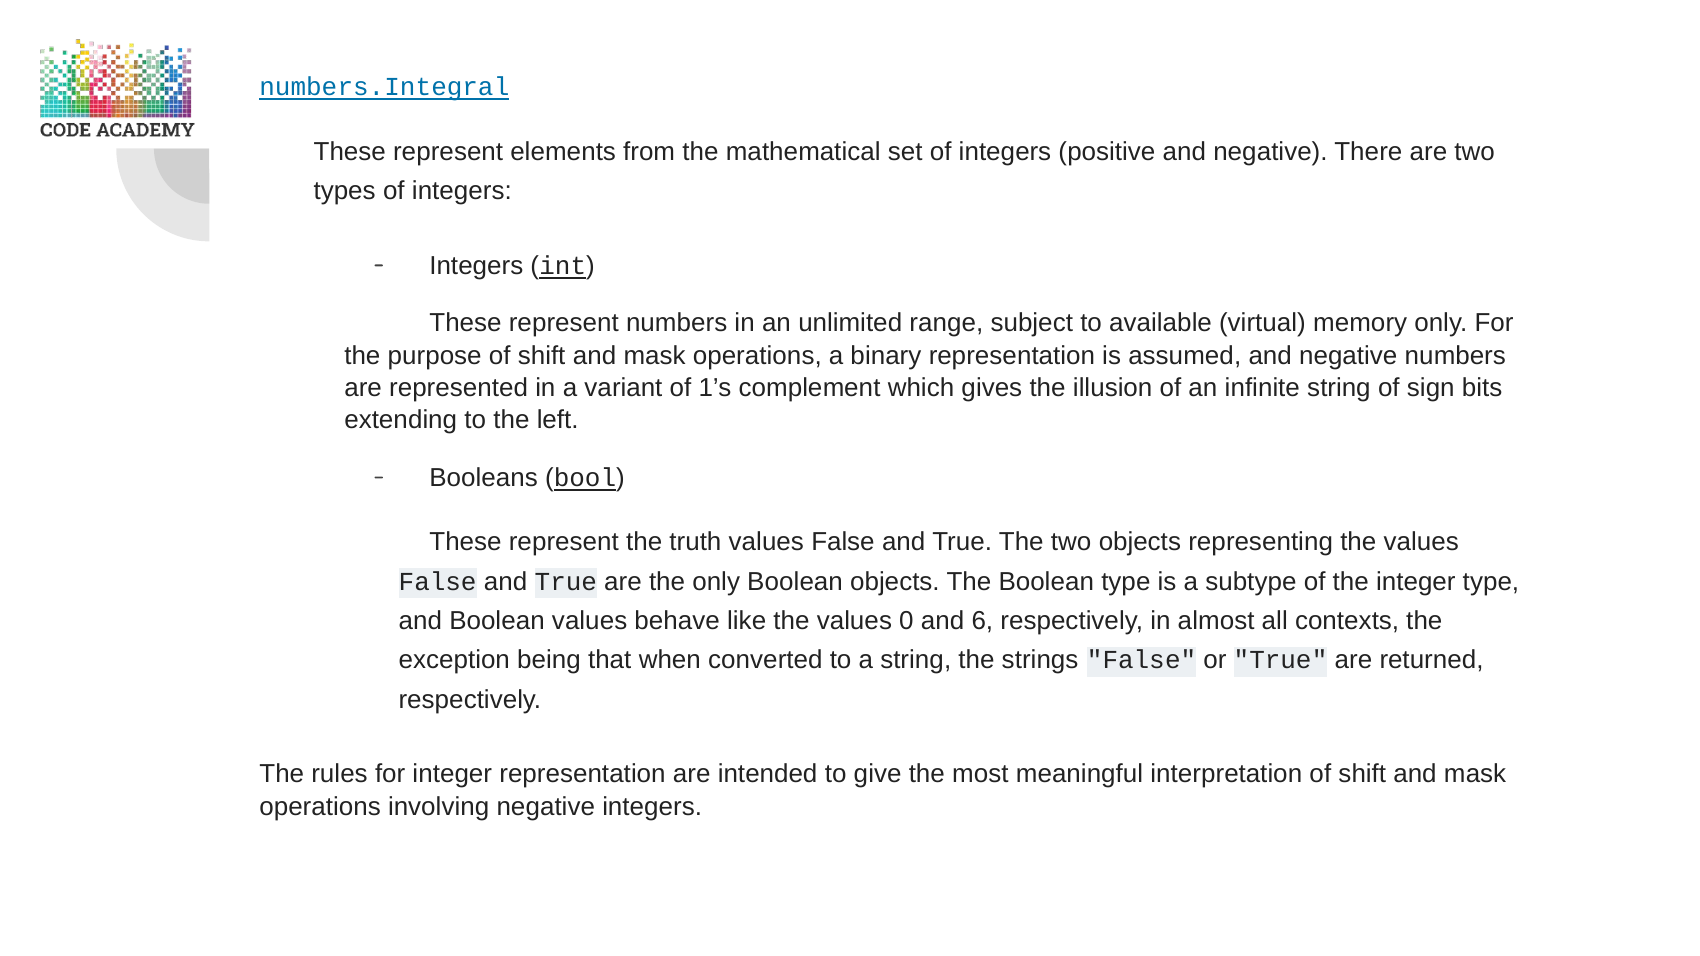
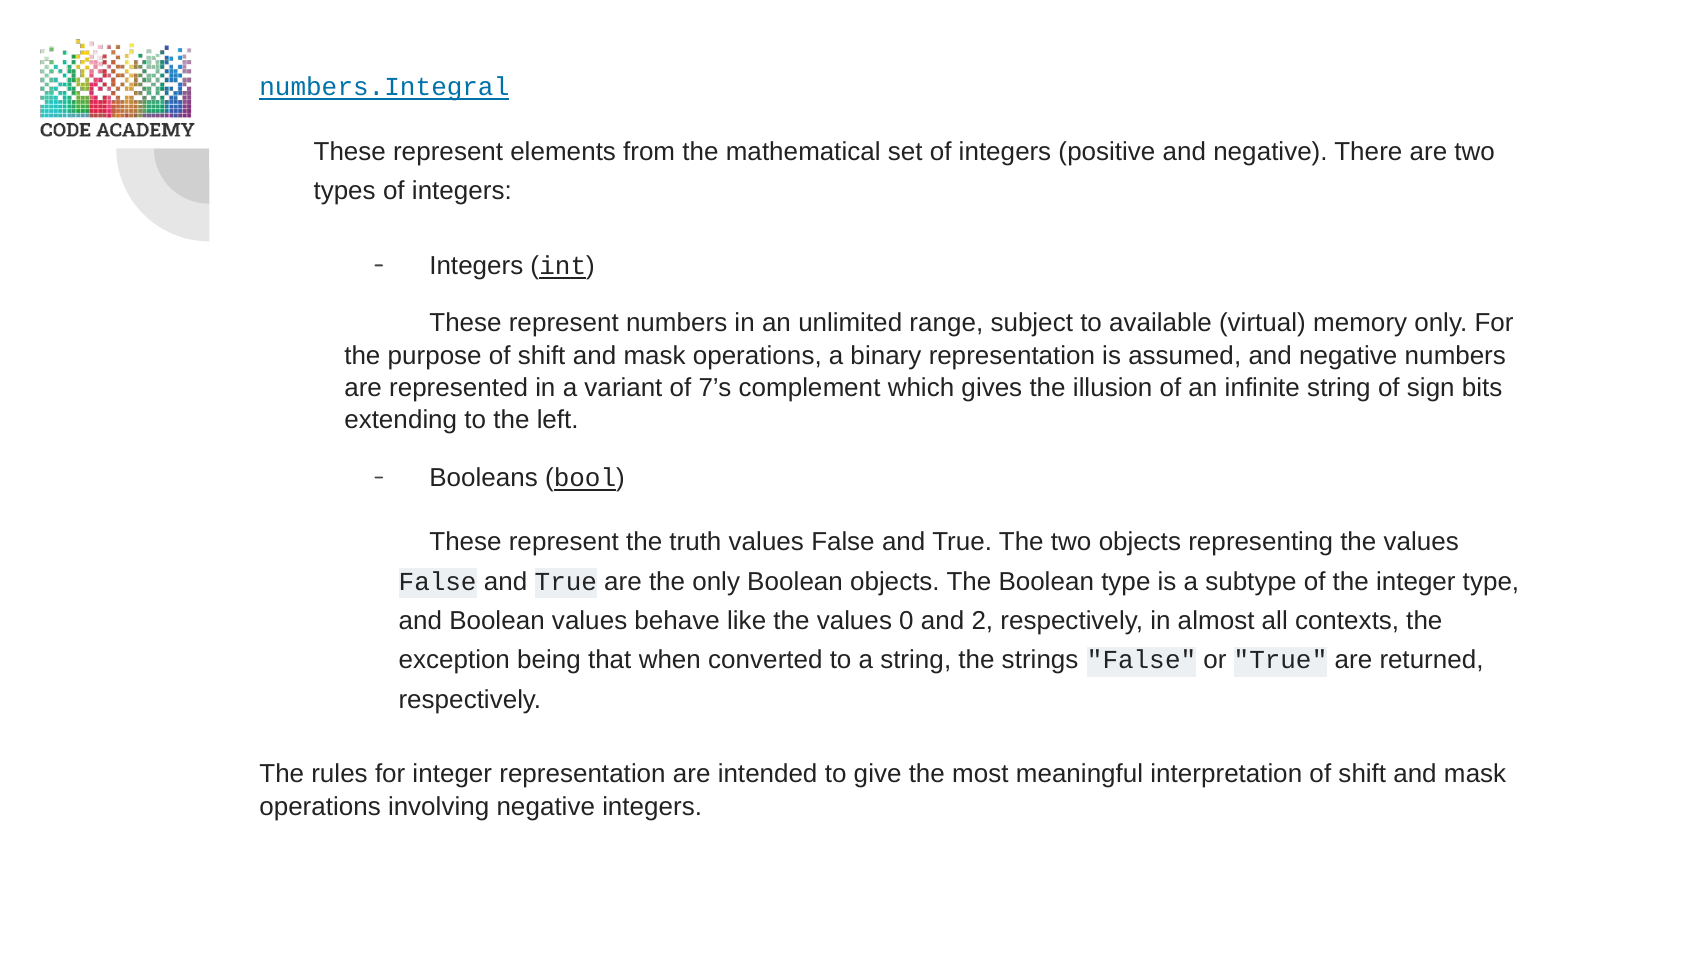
1’s: 1’s -> 7’s (715, 388)
6: 6 -> 2 (982, 621)
